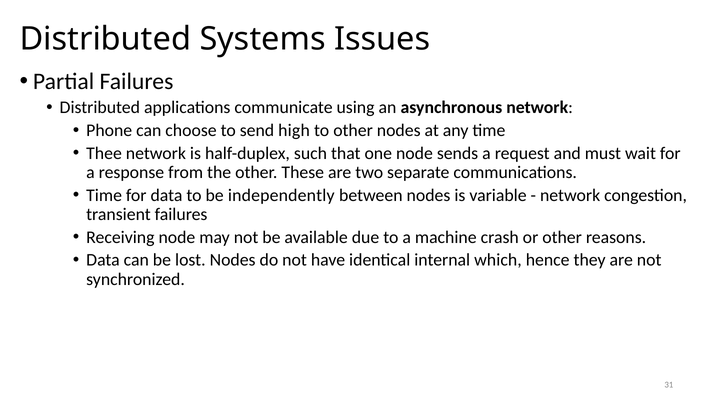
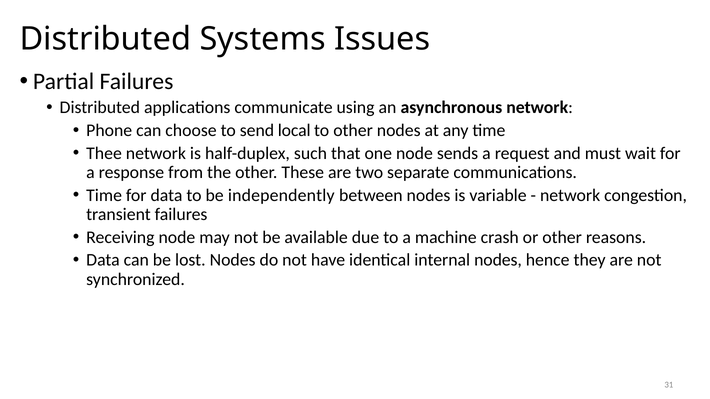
high: high -> local (294, 131)
internal which: which -> nodes (498, 260)
